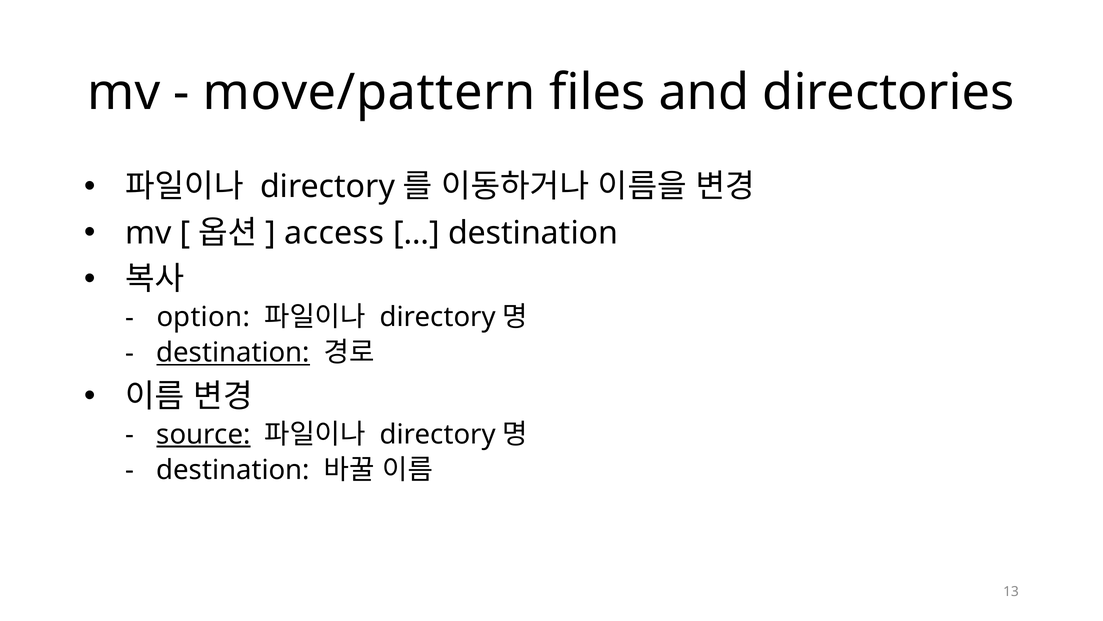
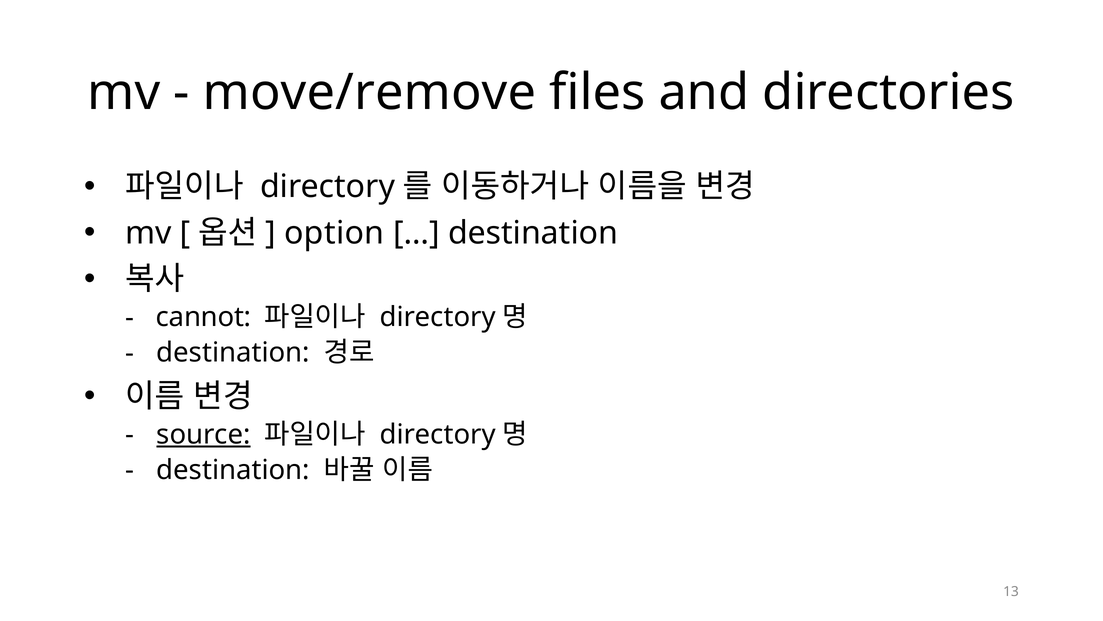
move/pattern: move/pattern -> move/remove (369, 93)
access: access -> option (334, 233)
option: option -> cannot (204, 317)
destination underline: present -> none (233, 353)
